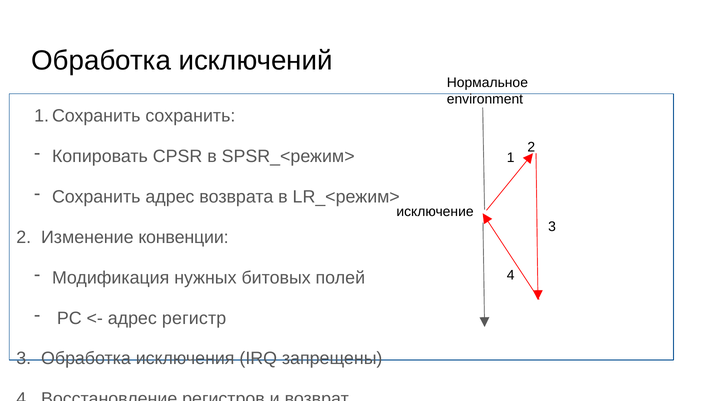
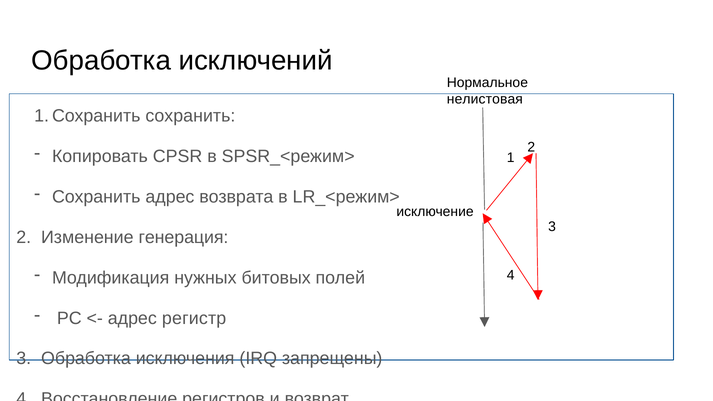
environment: environment -> нелистовая (485, 99)
конвенции: конвенции -> генерация (183, 237)
